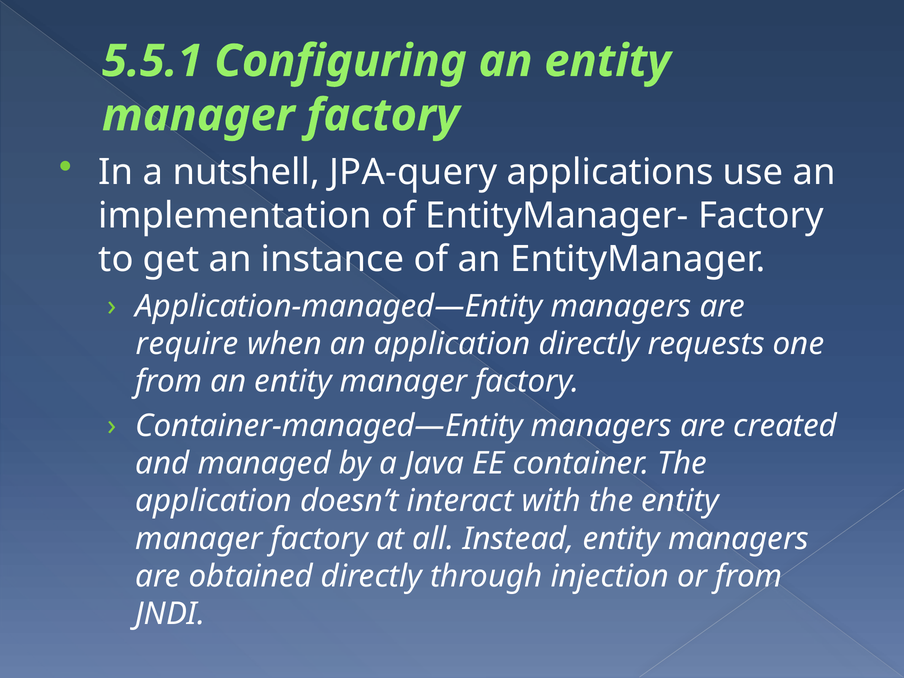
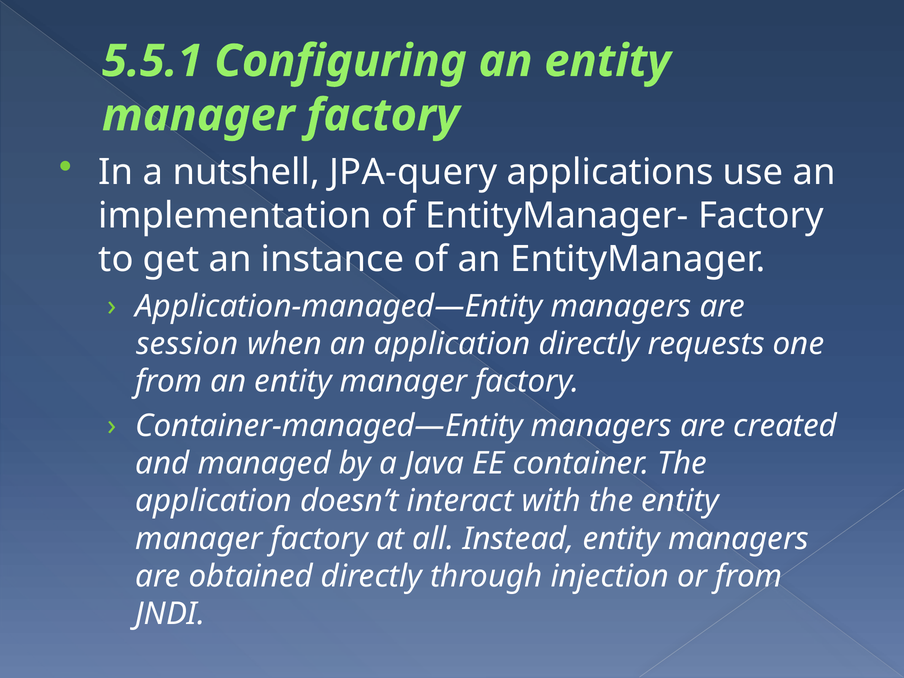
require: require -> session (187, 344)
